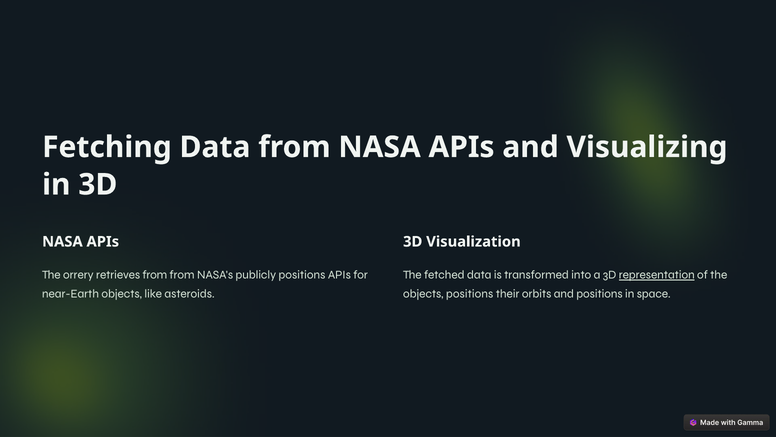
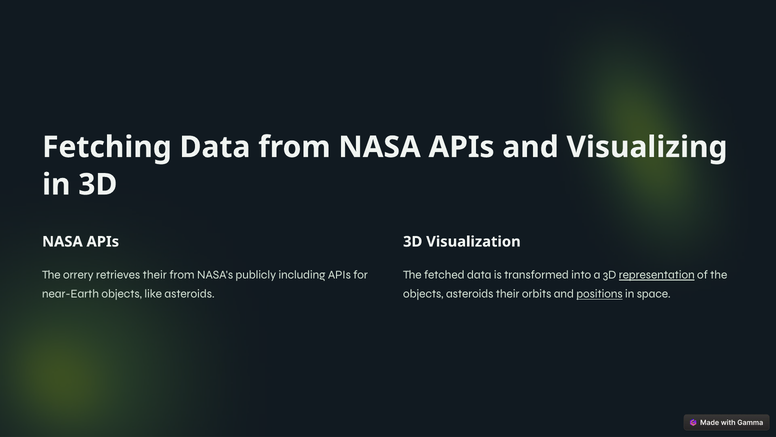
retrieves from: from -> their (155, 275)
publicly positions: positions -> including (302, 275)
objects positions: positions -> asteroids (470, 294)
positions underline: none -> present (600, 294)
